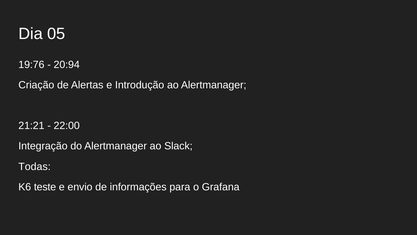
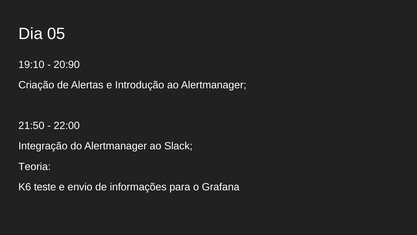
19:76: 19:76 -> 19:10 (31, 64)
20:94: 20:94 -> 20:90 (67, 64)
21:21: 21:21 -> 21:50 (31, 126)
Todas: Todas -> Teoria (35, 166)
